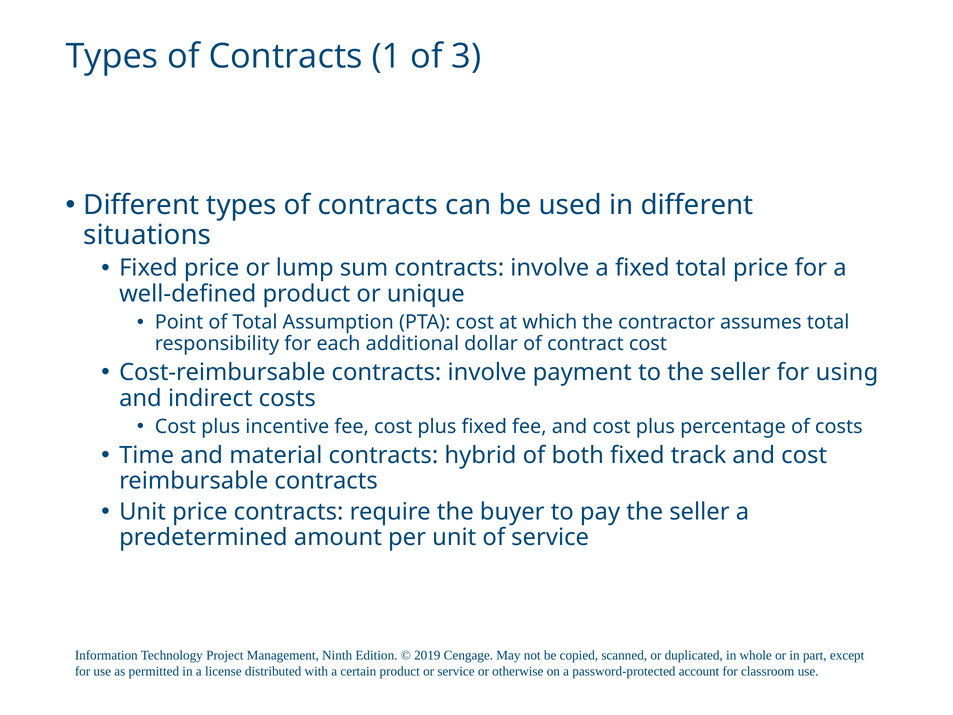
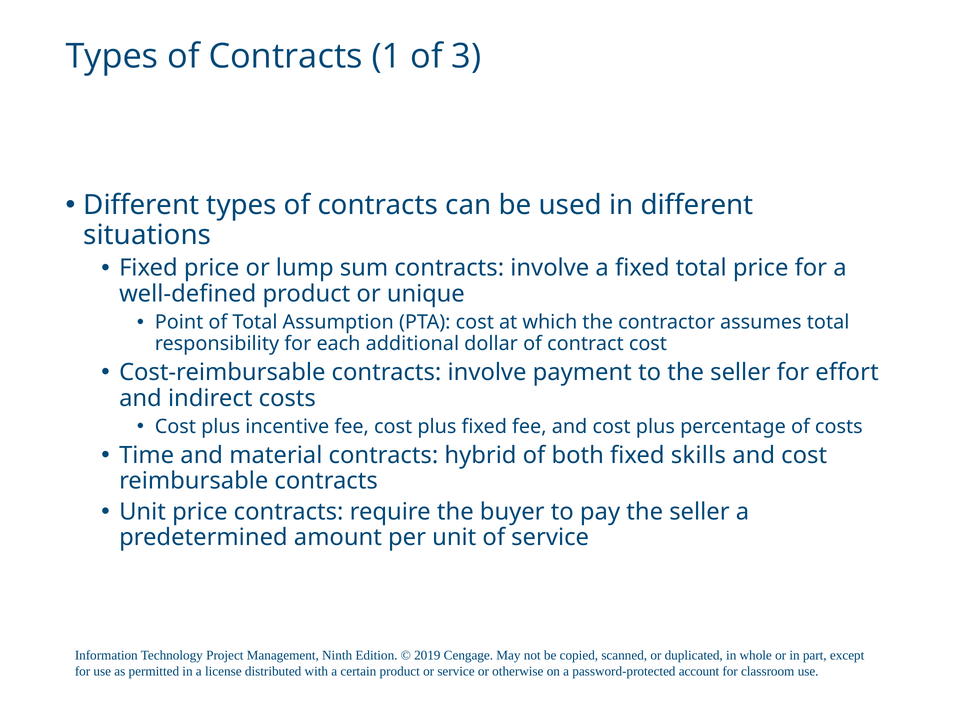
using: using -> effort (847, 372)
track: track -> skills (698, 455)
